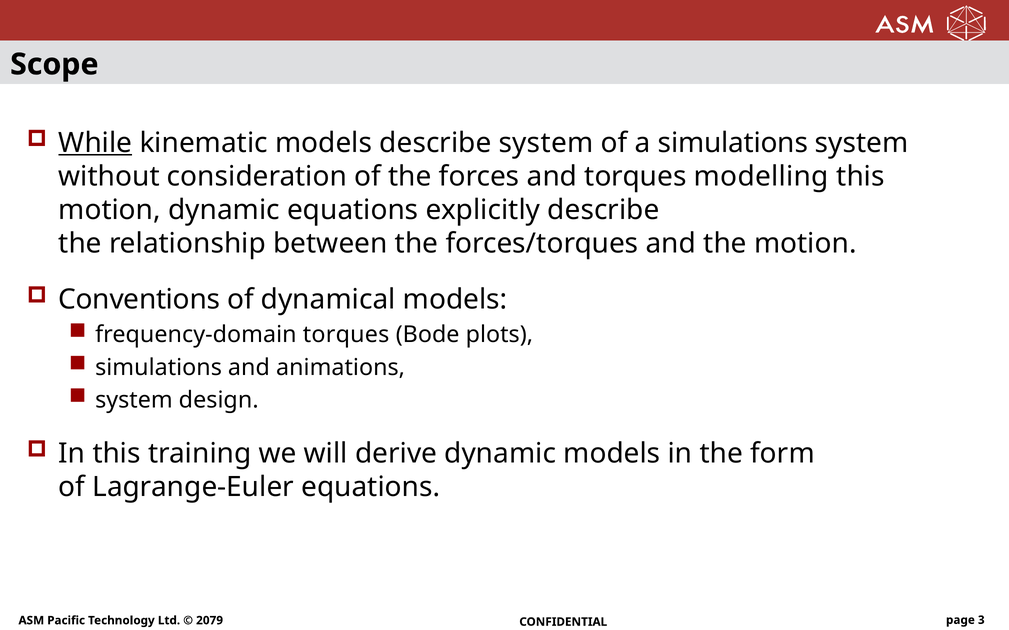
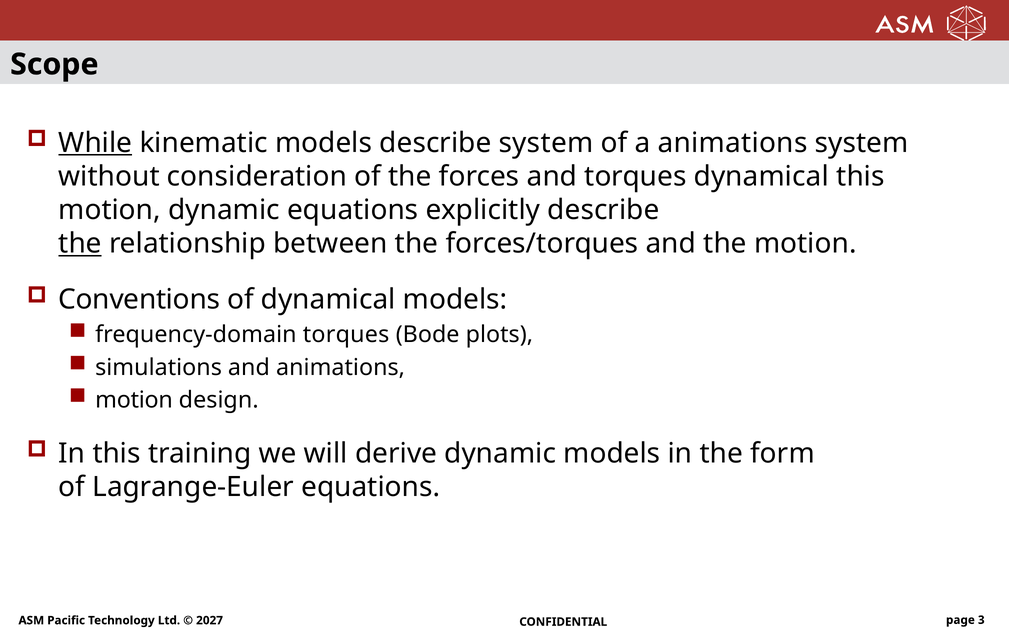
a simulations: simulations -> animations (733, 143)
torques modelling: modelling -> dynamical (761, 177)
the underline: none -> present (80, 244)
system: system -> motion (134, 400)
2079: 2079 -> 2027 (210, 621)
